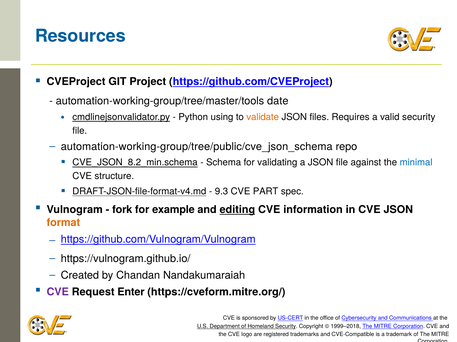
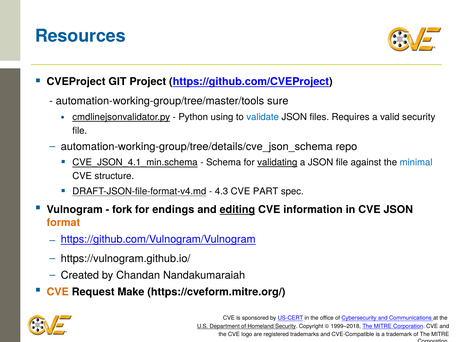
date: date -> sure (278, 101)
validate colour: orange -> blue (263, 117)
automation-working-group/tree/public/cve_json_schema: automation-working-group/tree/public/cve_json_schema -> automation-working-group/tree/details/cve_json_schema (197, 147)
CVE_JSON_8.2_min.schema: CVE_JSON_8.2_min.schema -> CVE_JSON_4.1_min.schema (135, 163)
validating underline: none -> present (277, 163)
9.3: 9.3 -> 4.3 (221, 192)
example: example -> endings (173, 210)
CVE colour: purple -> orange (58, 293)
Enter: Enter -> Make (131, 293)
